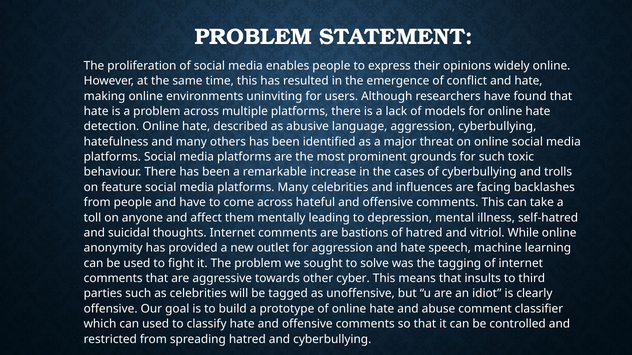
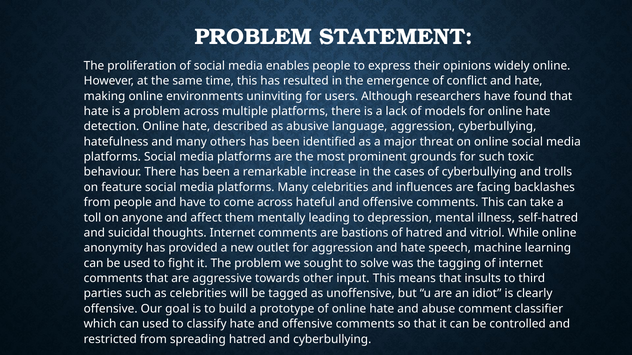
cyber: cyber -> input (353, 279)
